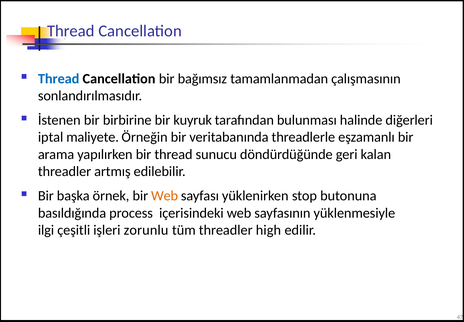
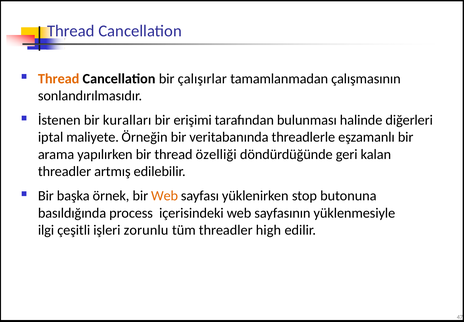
Thread colour: blue -> orange (59, 79)
bağımsız: bağımsız -> çalışırlar (202, 79)
birbirine: birbirine -> kuralları (127, 120)
kuyruk: kuyruk -> erişimi (193, 120)
sunucu: sunucu -> özelliği (216, 154)
